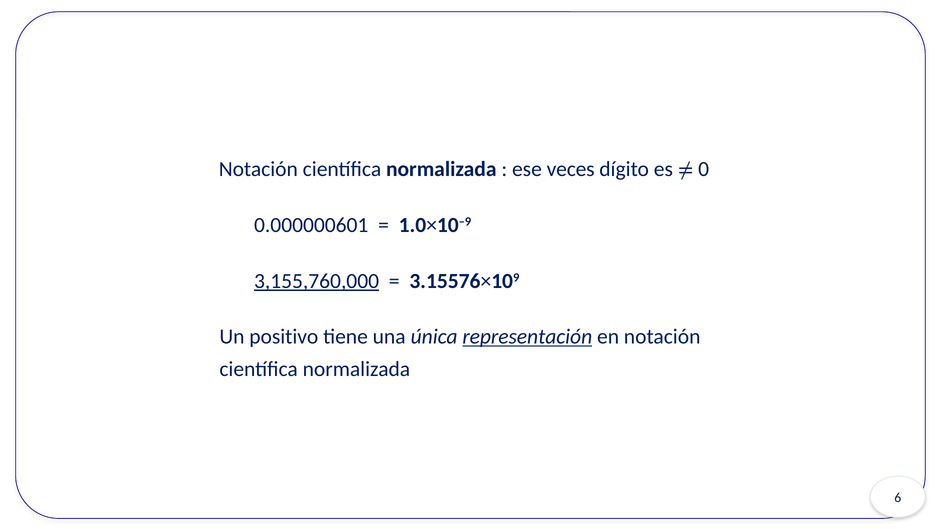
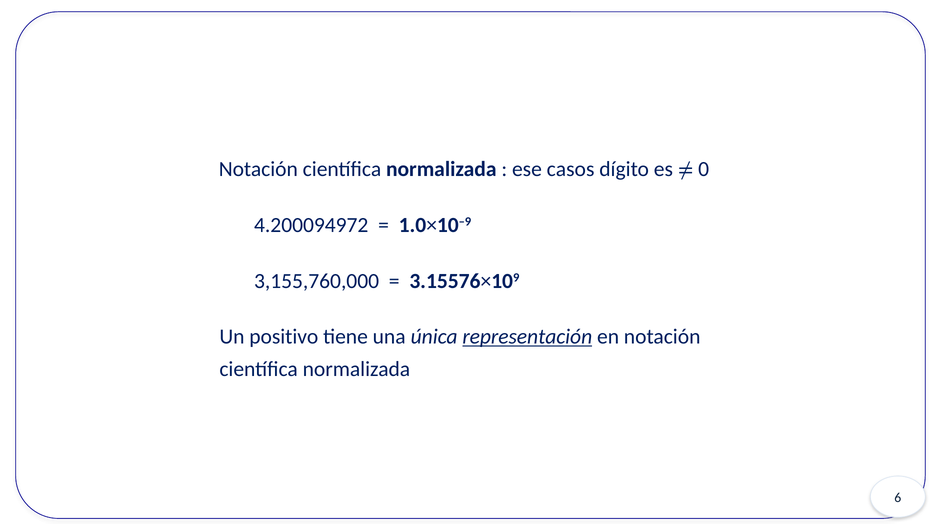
veces: veces -> casos (571, 169)
0.000000601: 0.000000601 -> 4.200094972 (311, 225)
3,155,760,000 underline: present -> none (317, 281)
